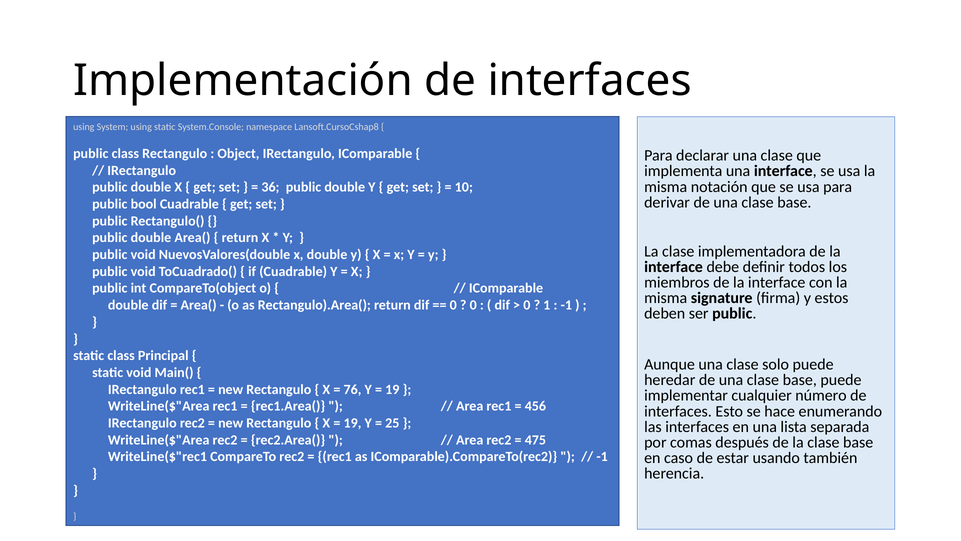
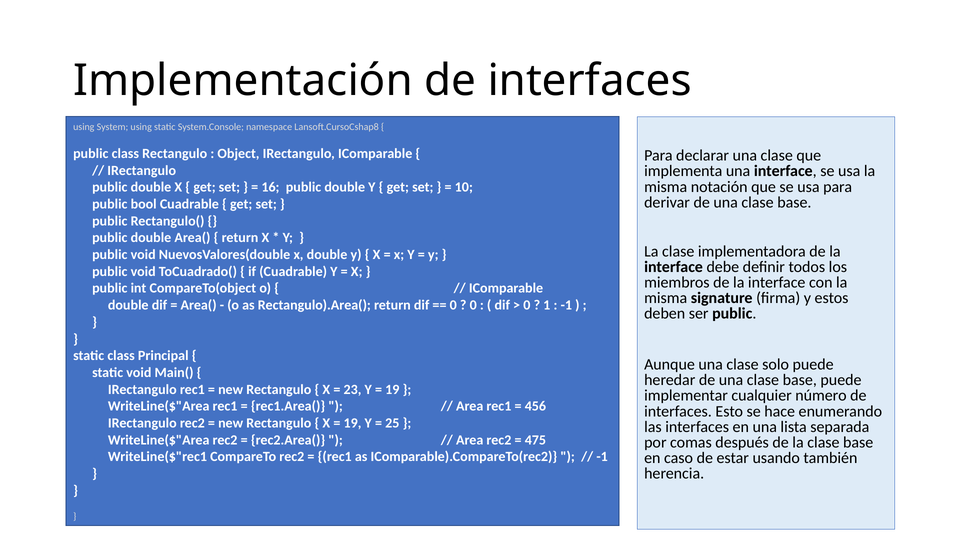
36: 36 -> 16 (270, 187)
76: 76 -> 23 (353, 389)
